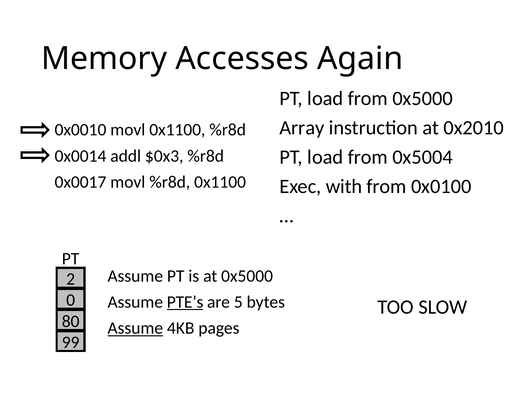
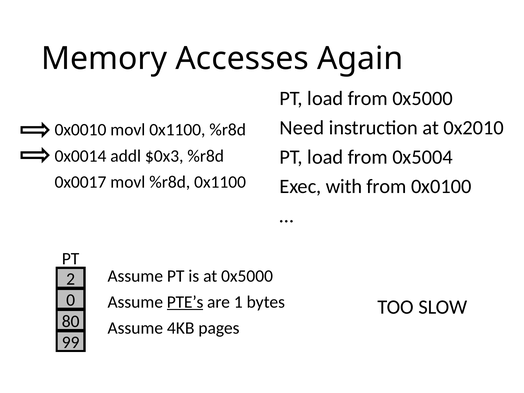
Array: Array -> Need (302, 128)
5: 5 -> 1 (238, 302)
Assume underline: present -> none (135, 328)
